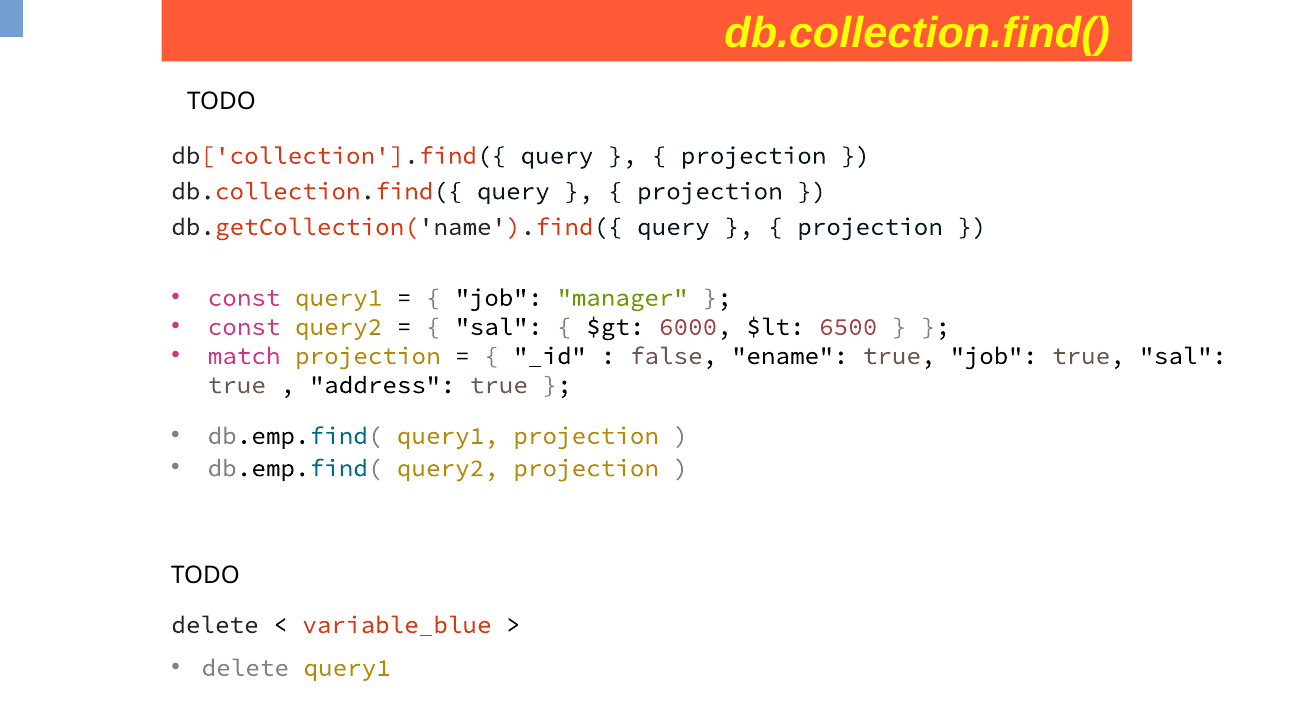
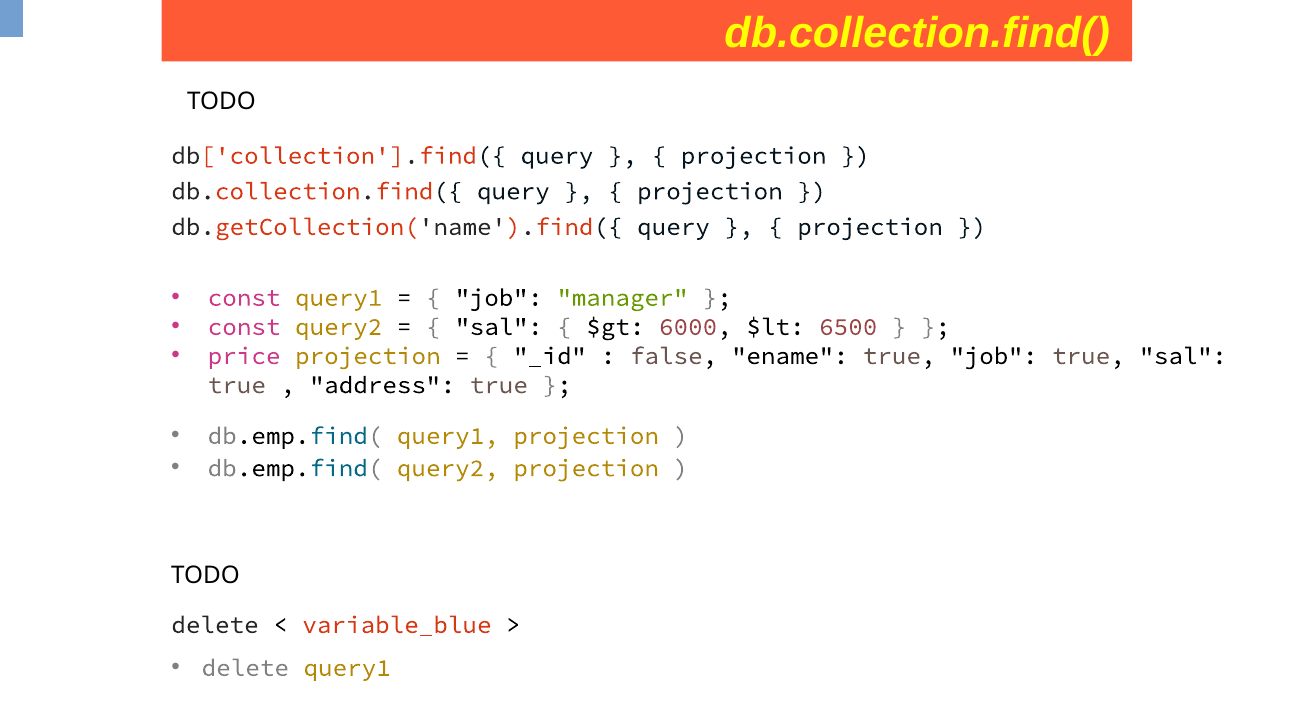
match: match -> price (244, 356)
